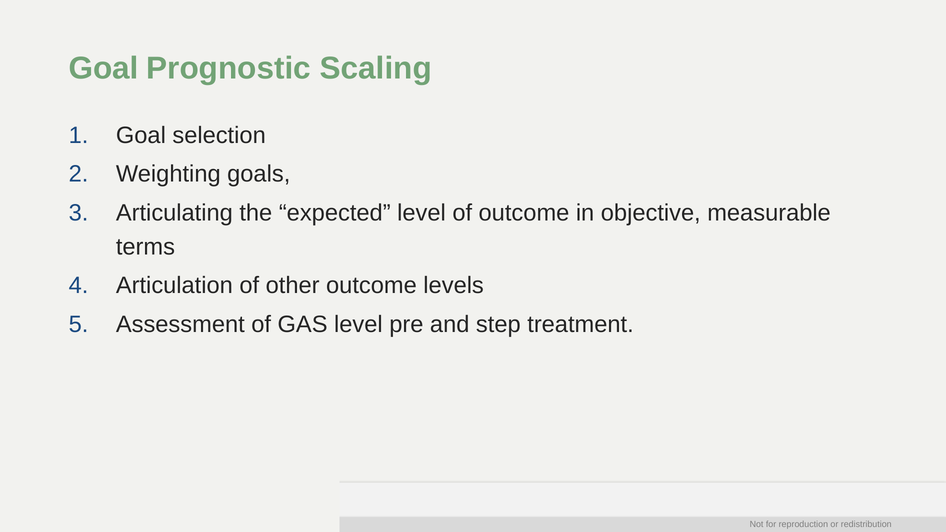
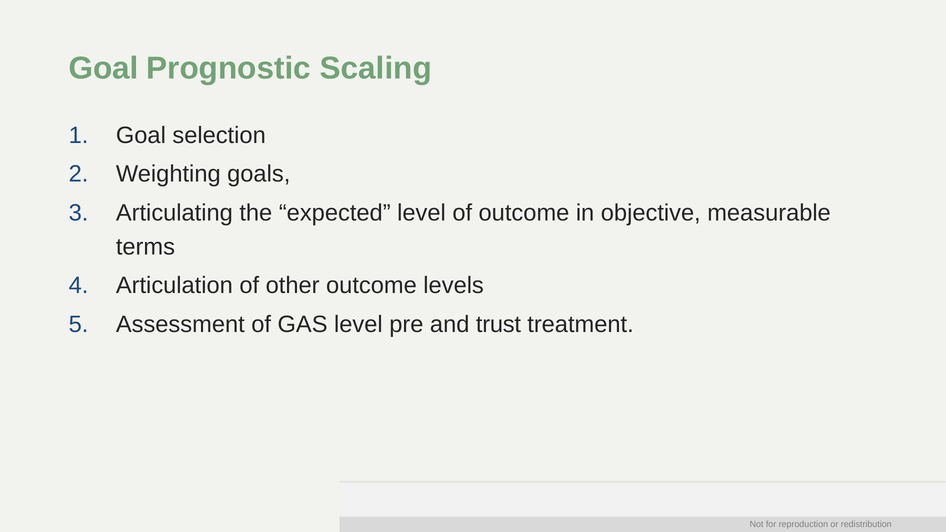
step: step -> trust (498, 324)
